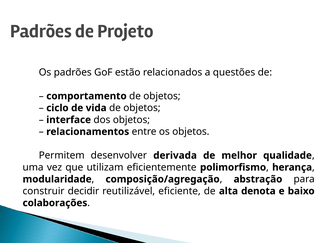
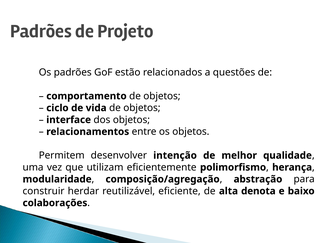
derivada: derivada -> intenção (175, 155)
decidir: decidir -> herdar (83, 191)
